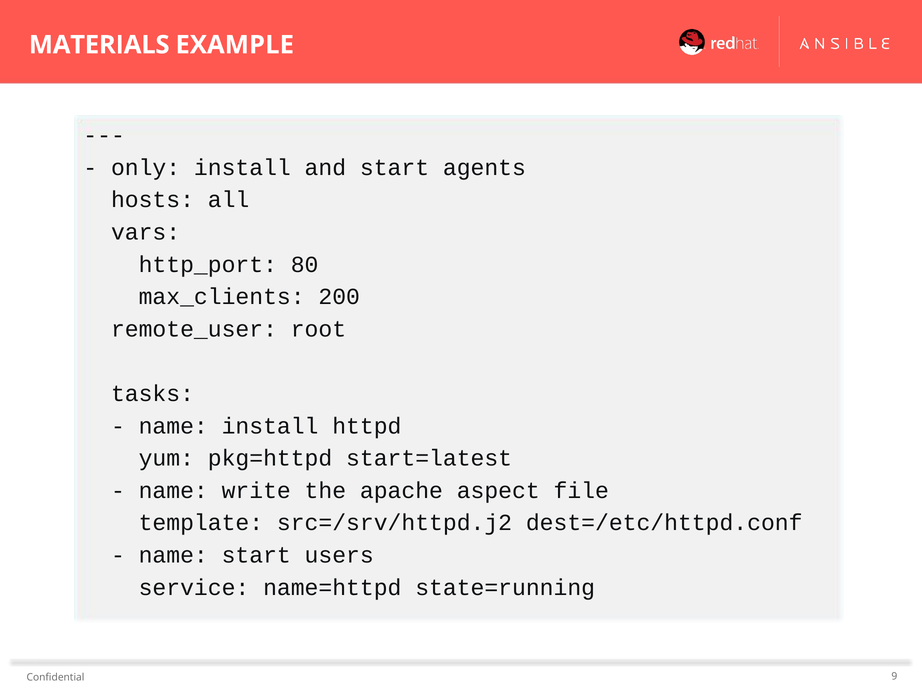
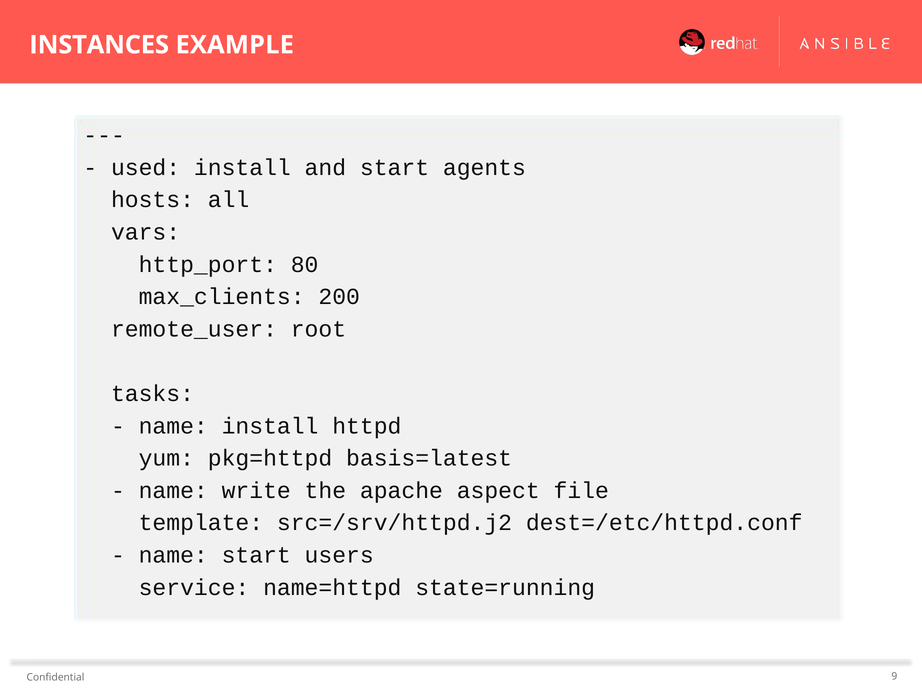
MATERIALS: MATERIALS -> INSTANCES (99, 45)
only: only -> used (146, 167)
start=latest: start=latest -> basis=latest (429, 458)
